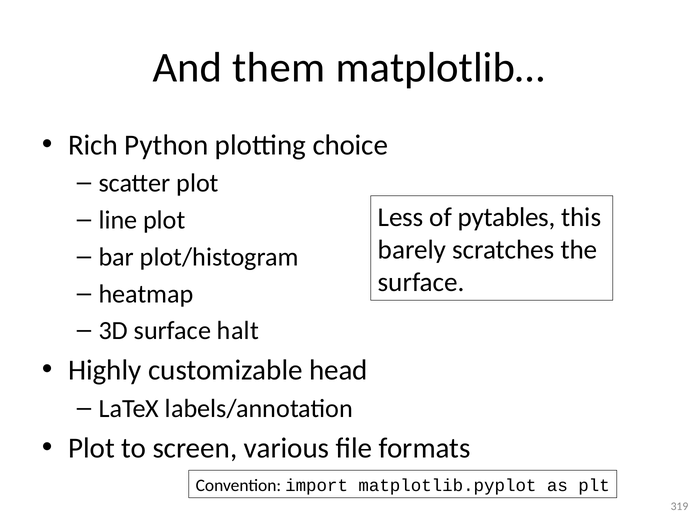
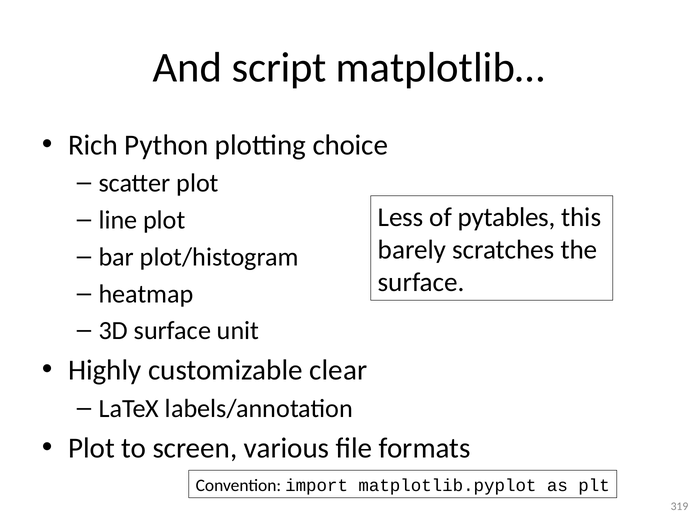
them: them -> script (279, 68)
halt: halt -> unit (238, 331)
head: head -> clear (338, 371)
